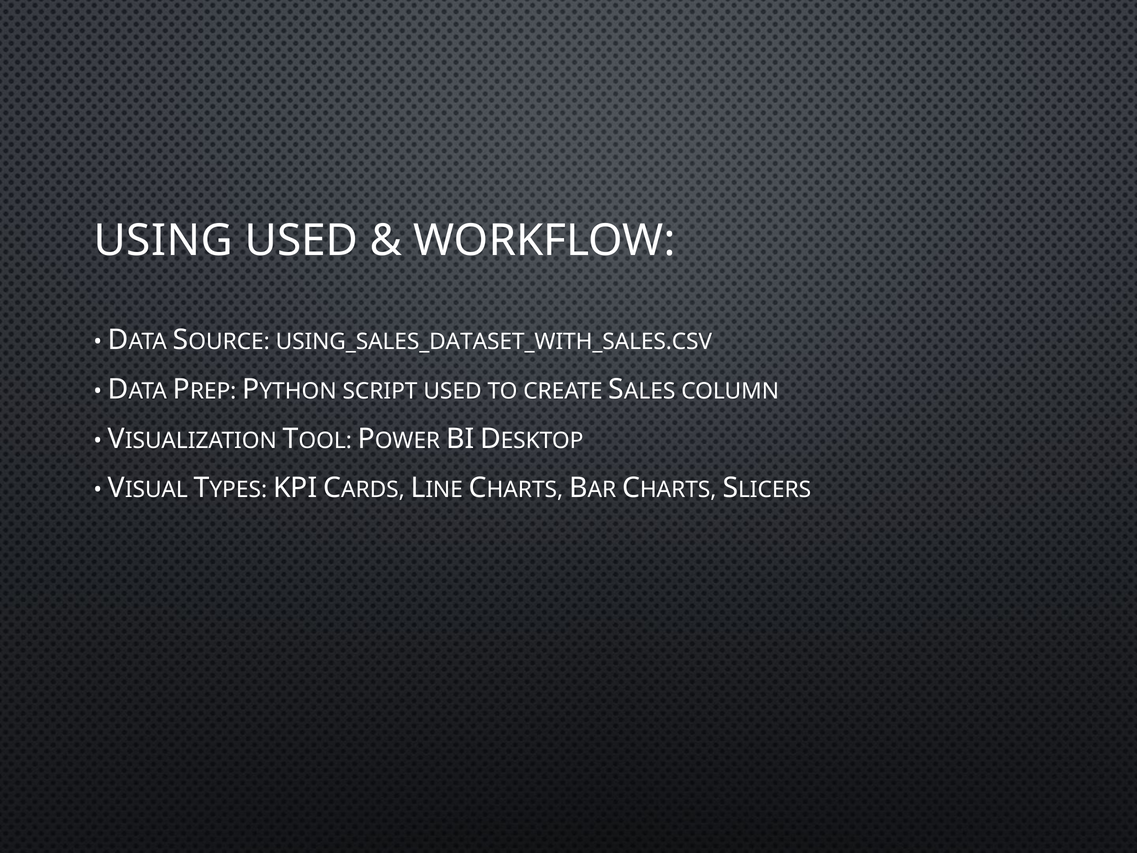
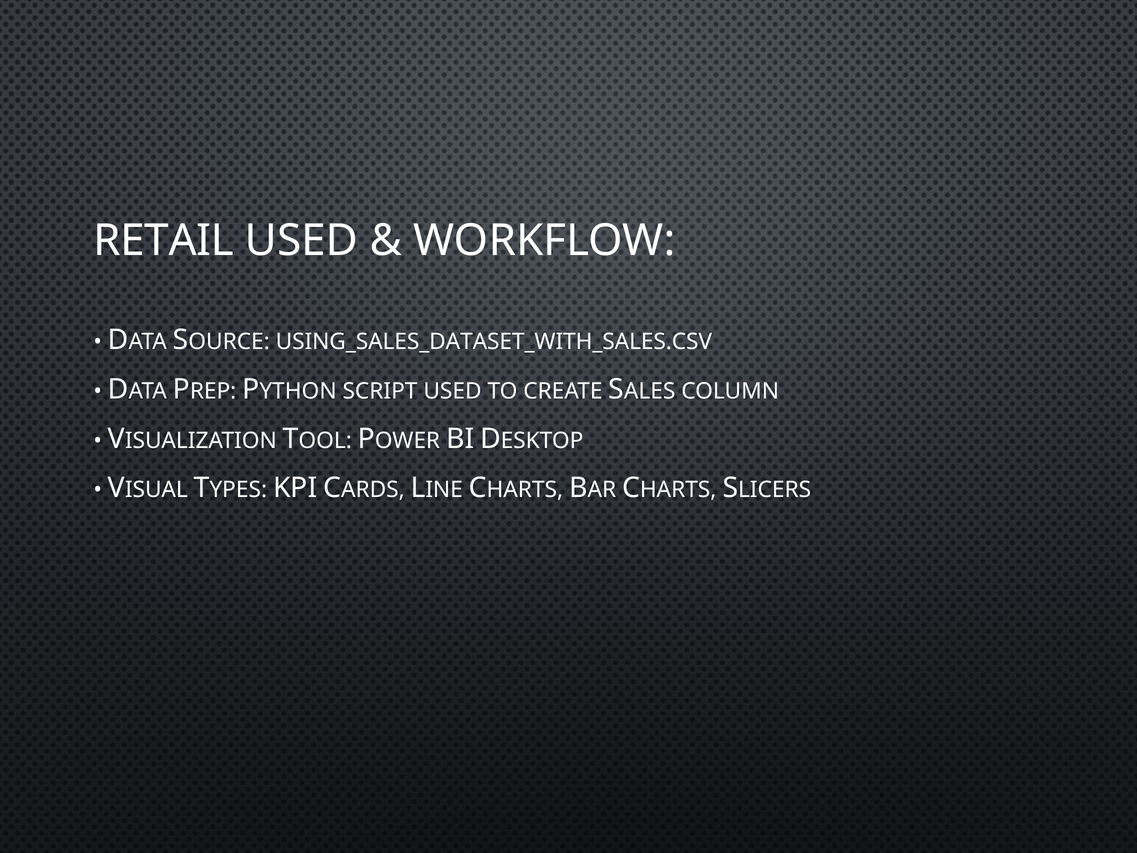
USING: USING -> RETAIL (164, 240)
